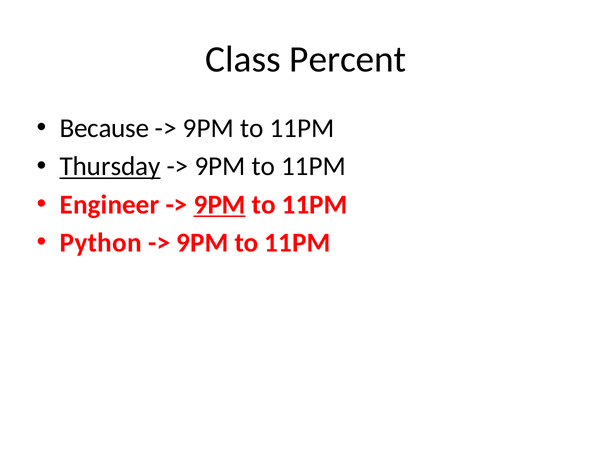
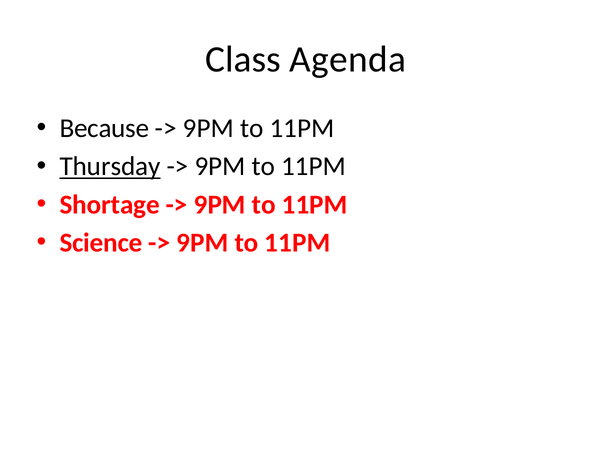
Percent: Percent -> Agenda (348, 59)
Engineer: Engineer -> Shortage (110, 205)
9PM underline: present -> none (220, 205)
Python: Python -> Science (101, 243)
